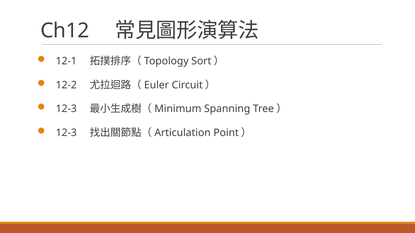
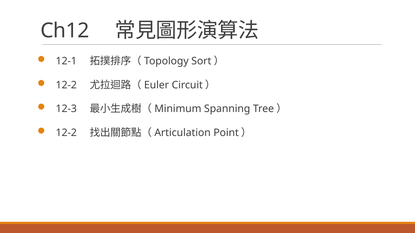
12-3: 12-3 -> 12-2 (66, 133)
